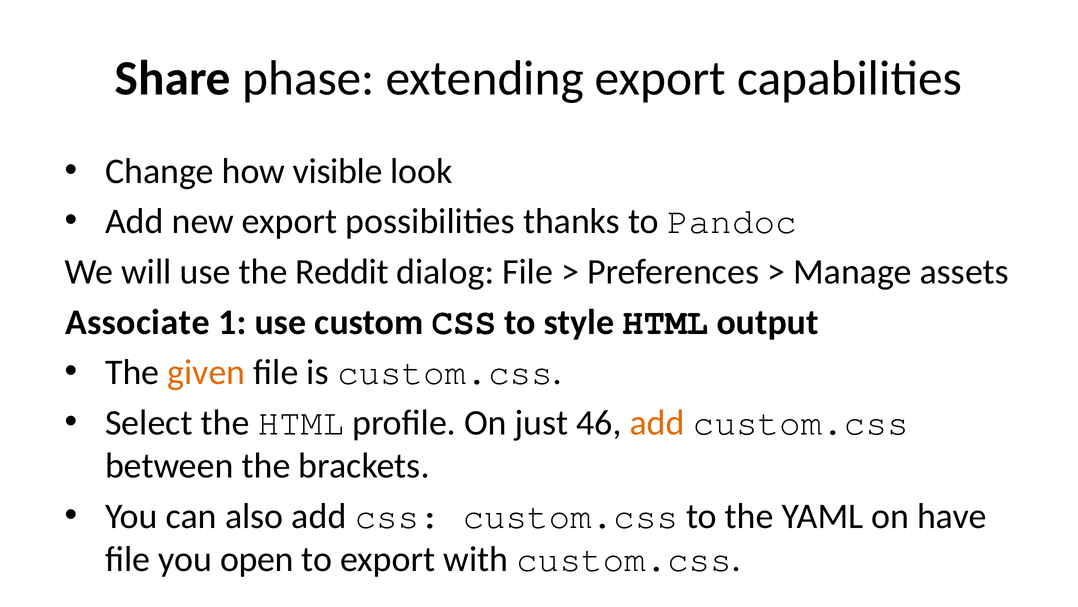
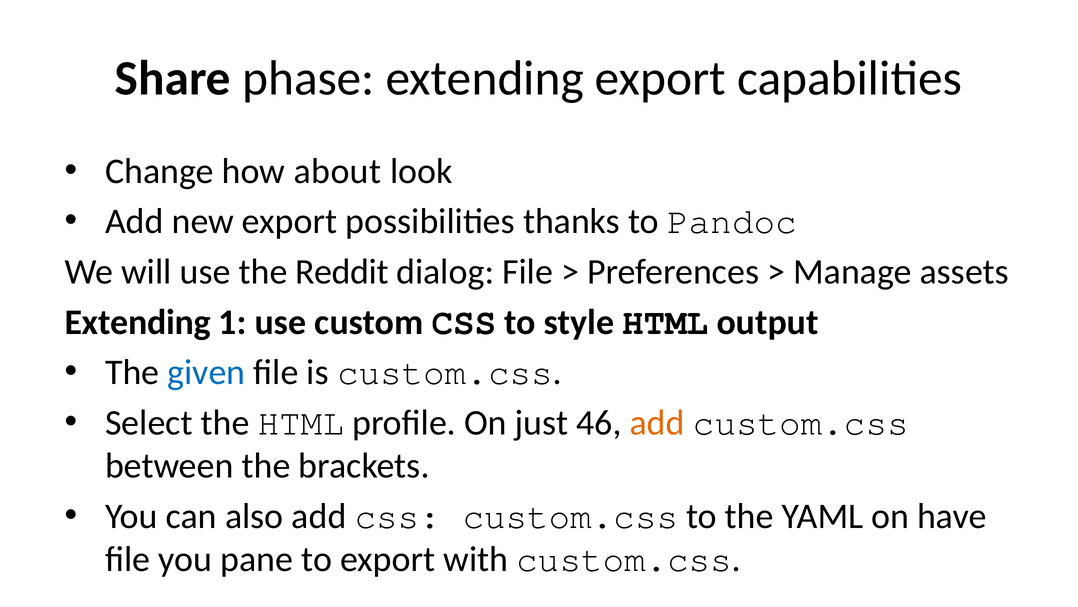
visible: visible -> about (337, 171)
Associate: Associate -> Extending (138, 322)
given colour: orange -> blue (206, 372)
open: open -> pane (257, 559)
